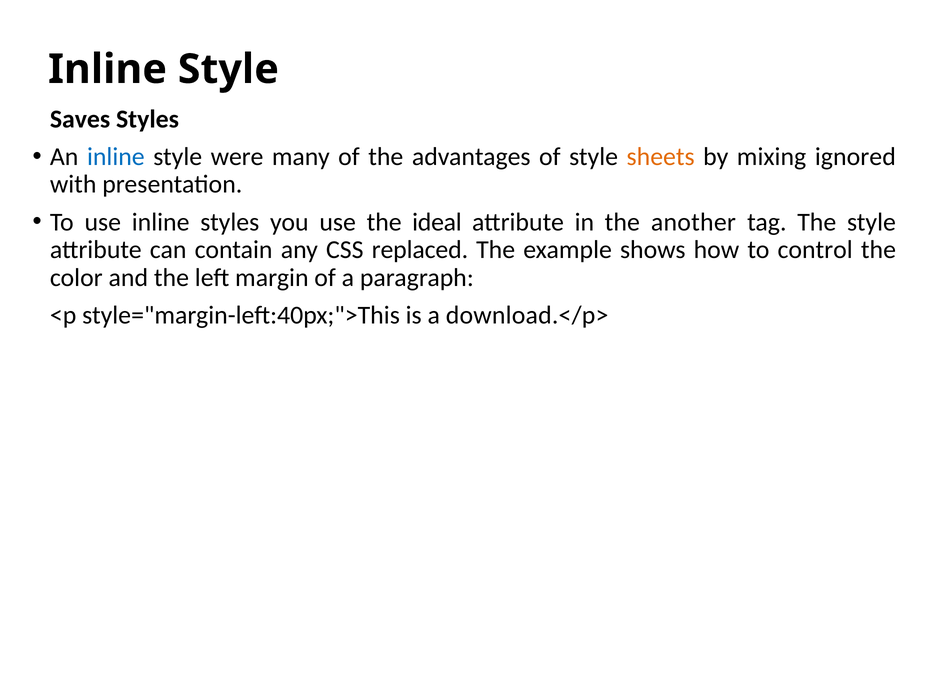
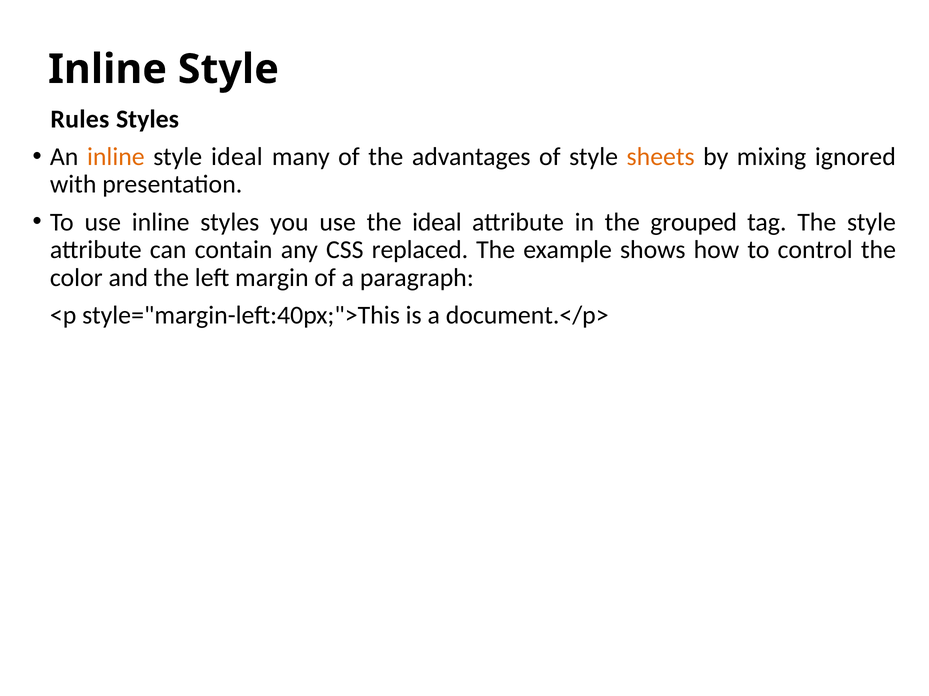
Saves: Saves -> Rules (80, 119)
inline colour: blue -> orange (116, 157)
style were: were -> ideal (237, 157)
another: another -> grouped (694, 222)
download.</p>: download.</p> -> document.</p> (527, 316)
